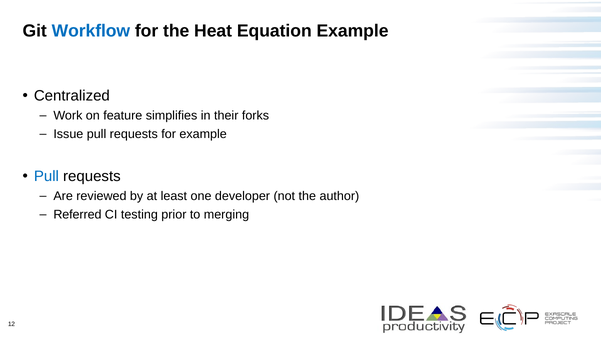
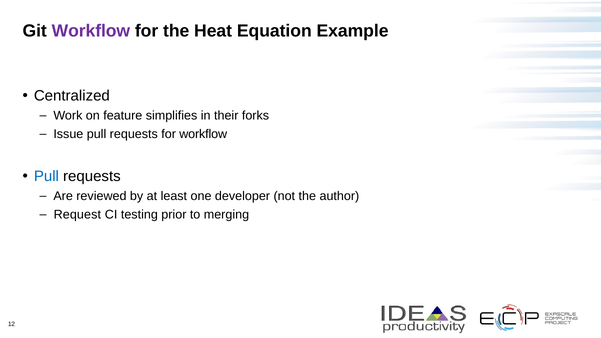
Workflow colour: blue -> purple (91, 31)
for example: example -> workflow (203, 134)
Referred: Referred -> Request (77, 215)
